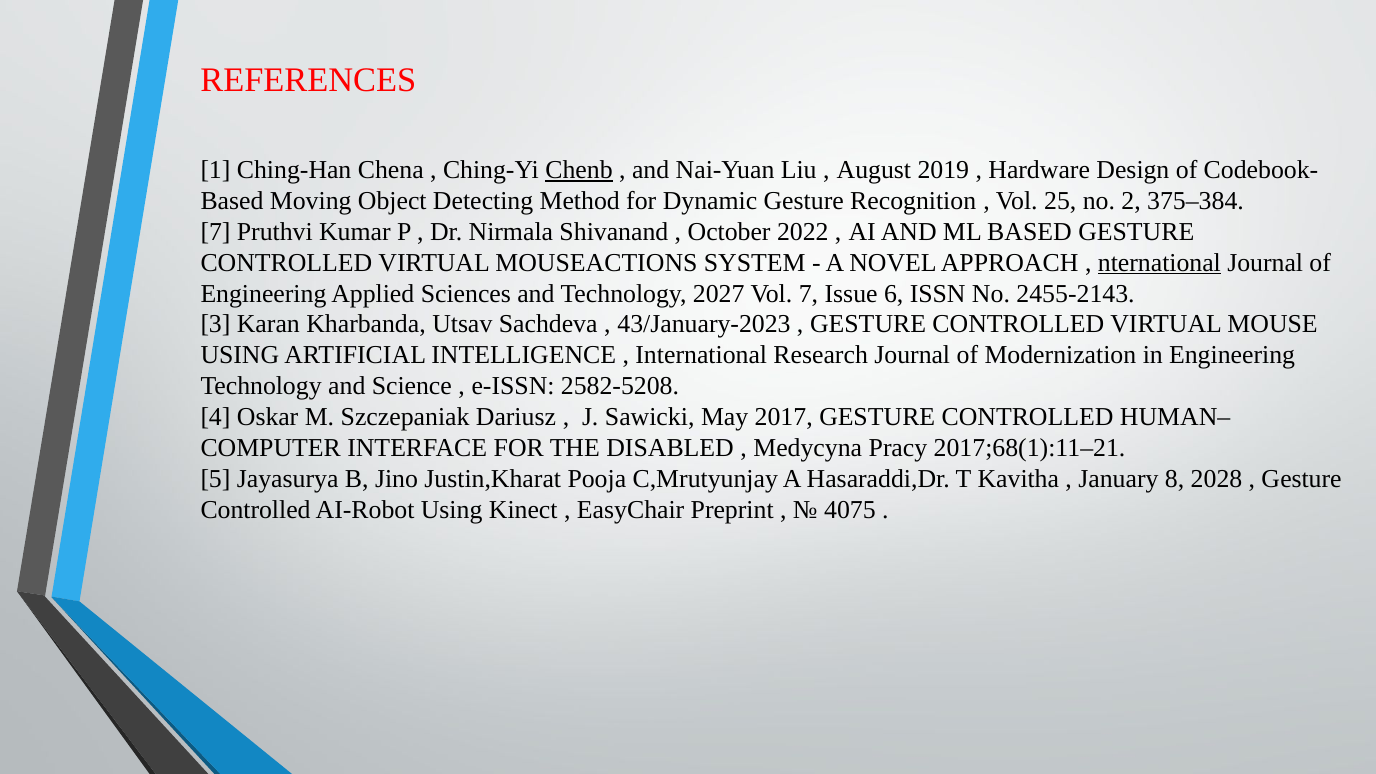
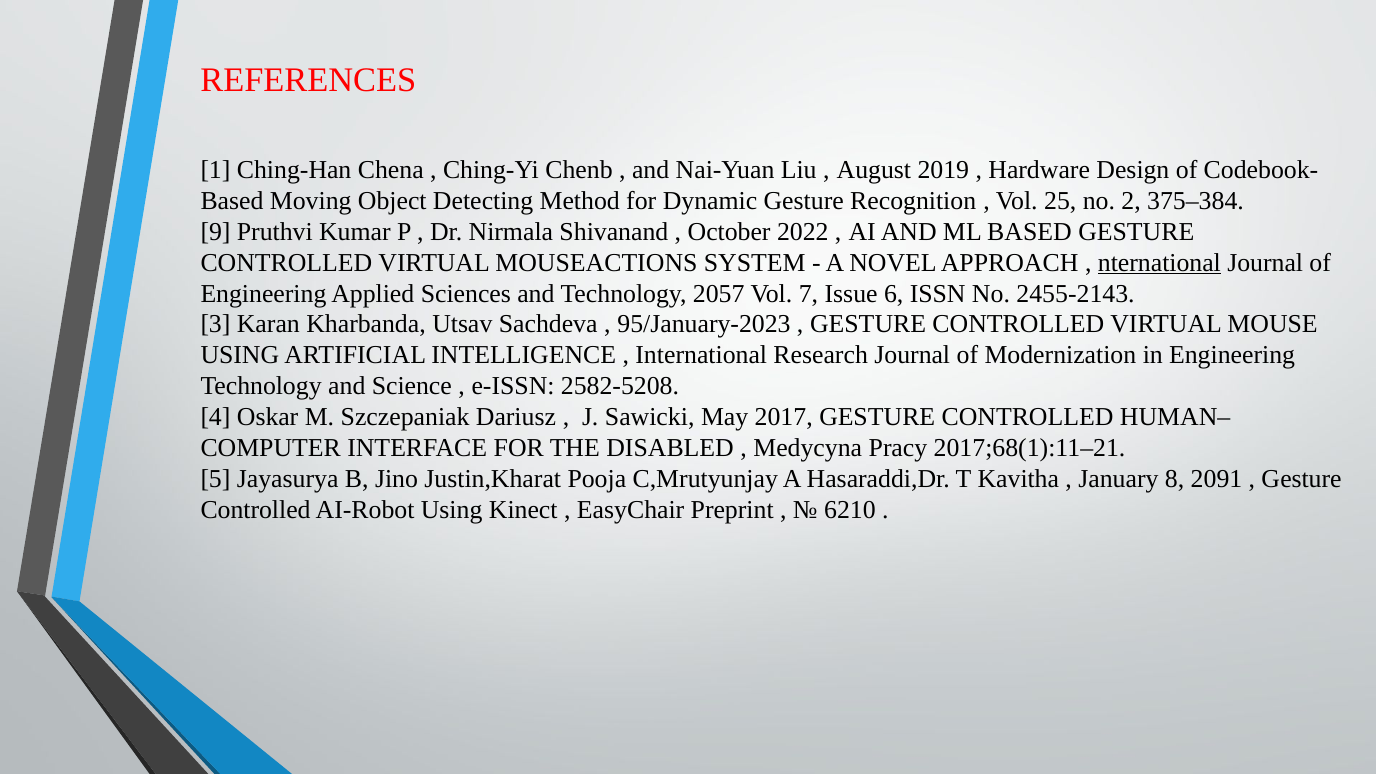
Chenb underline: present -> none (579, 170)
7: 7 -> 9 (215, 232)
2027: 2027 -> 2057 (719, 293)
43/January-2023: 43/January-2023 -> 95/January-2023 (704, 324)
2028: 2028 -> 2091 (1217, 479)
4075: 4075 -> 6210 (850, 510)
